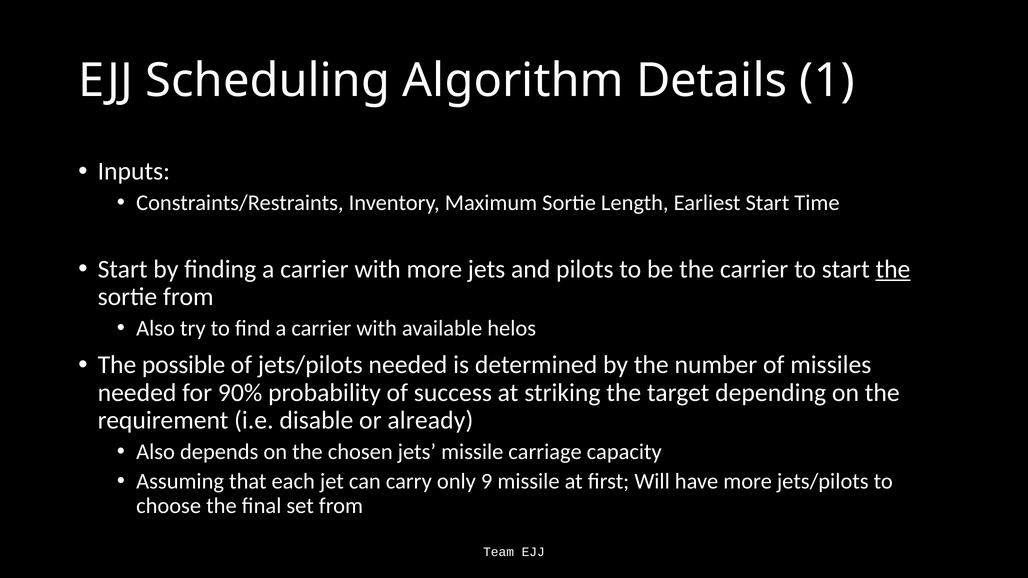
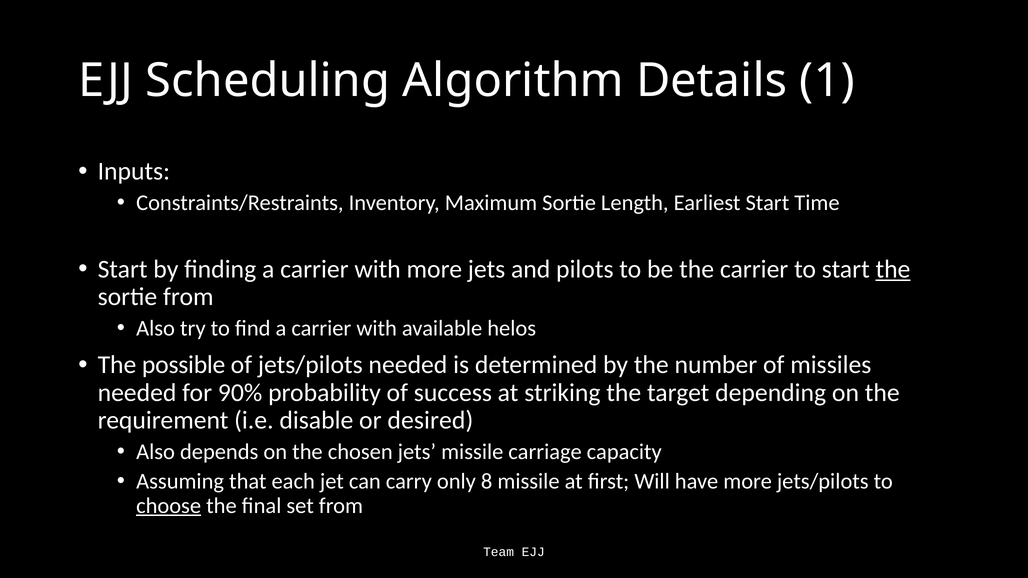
already: already -> desired (430, 421)
9: 9 -> 8 (487, 482)
choose underline: none -> present (169, 506)
